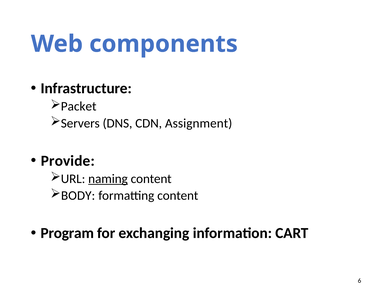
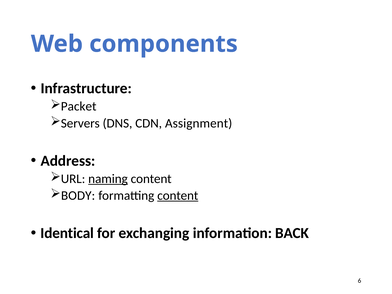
Provide: Provide -> Address (68, 161)
content underline: none -> present (178, 196)
Program: Program -> Identical (67, 233)
CART: CART -> BACK (292, 233)
